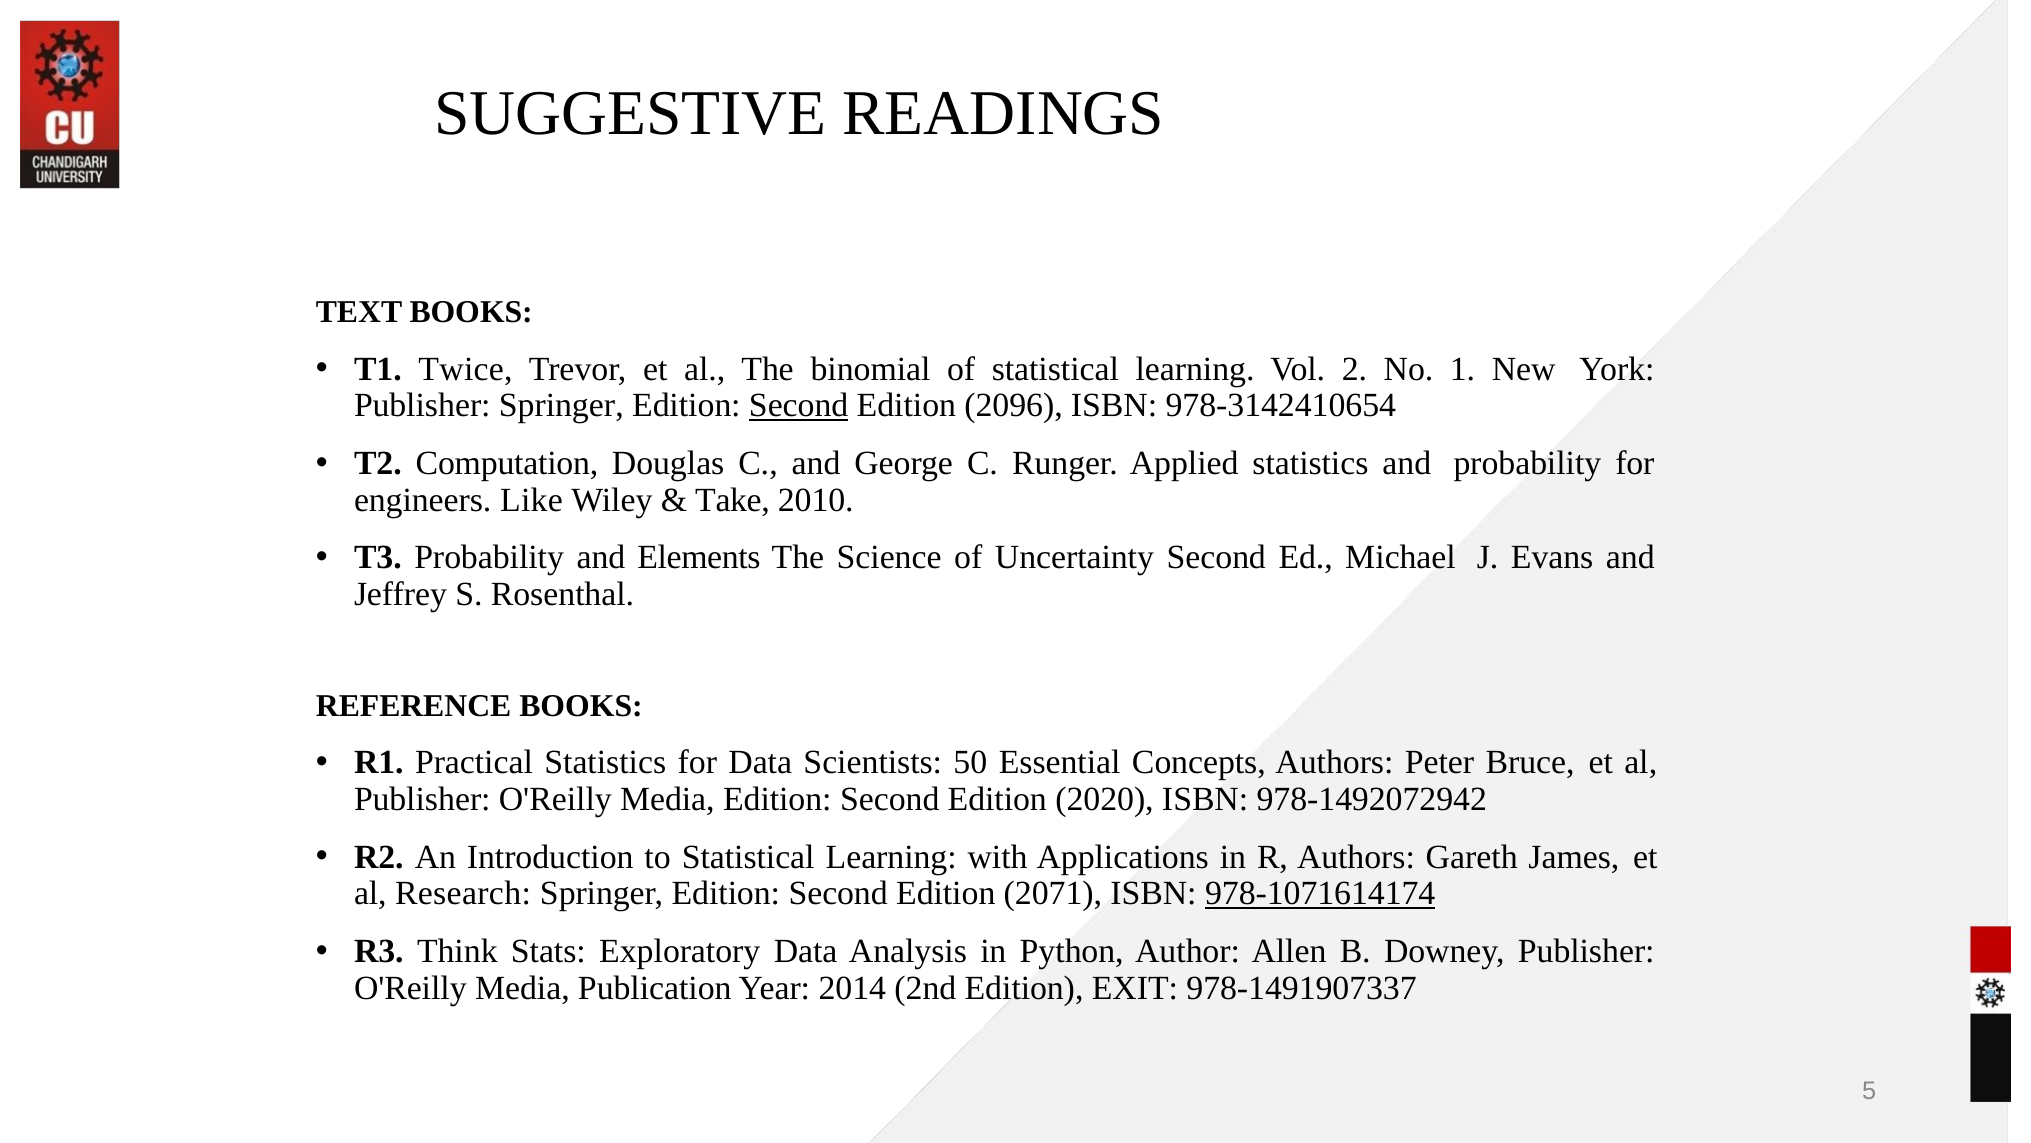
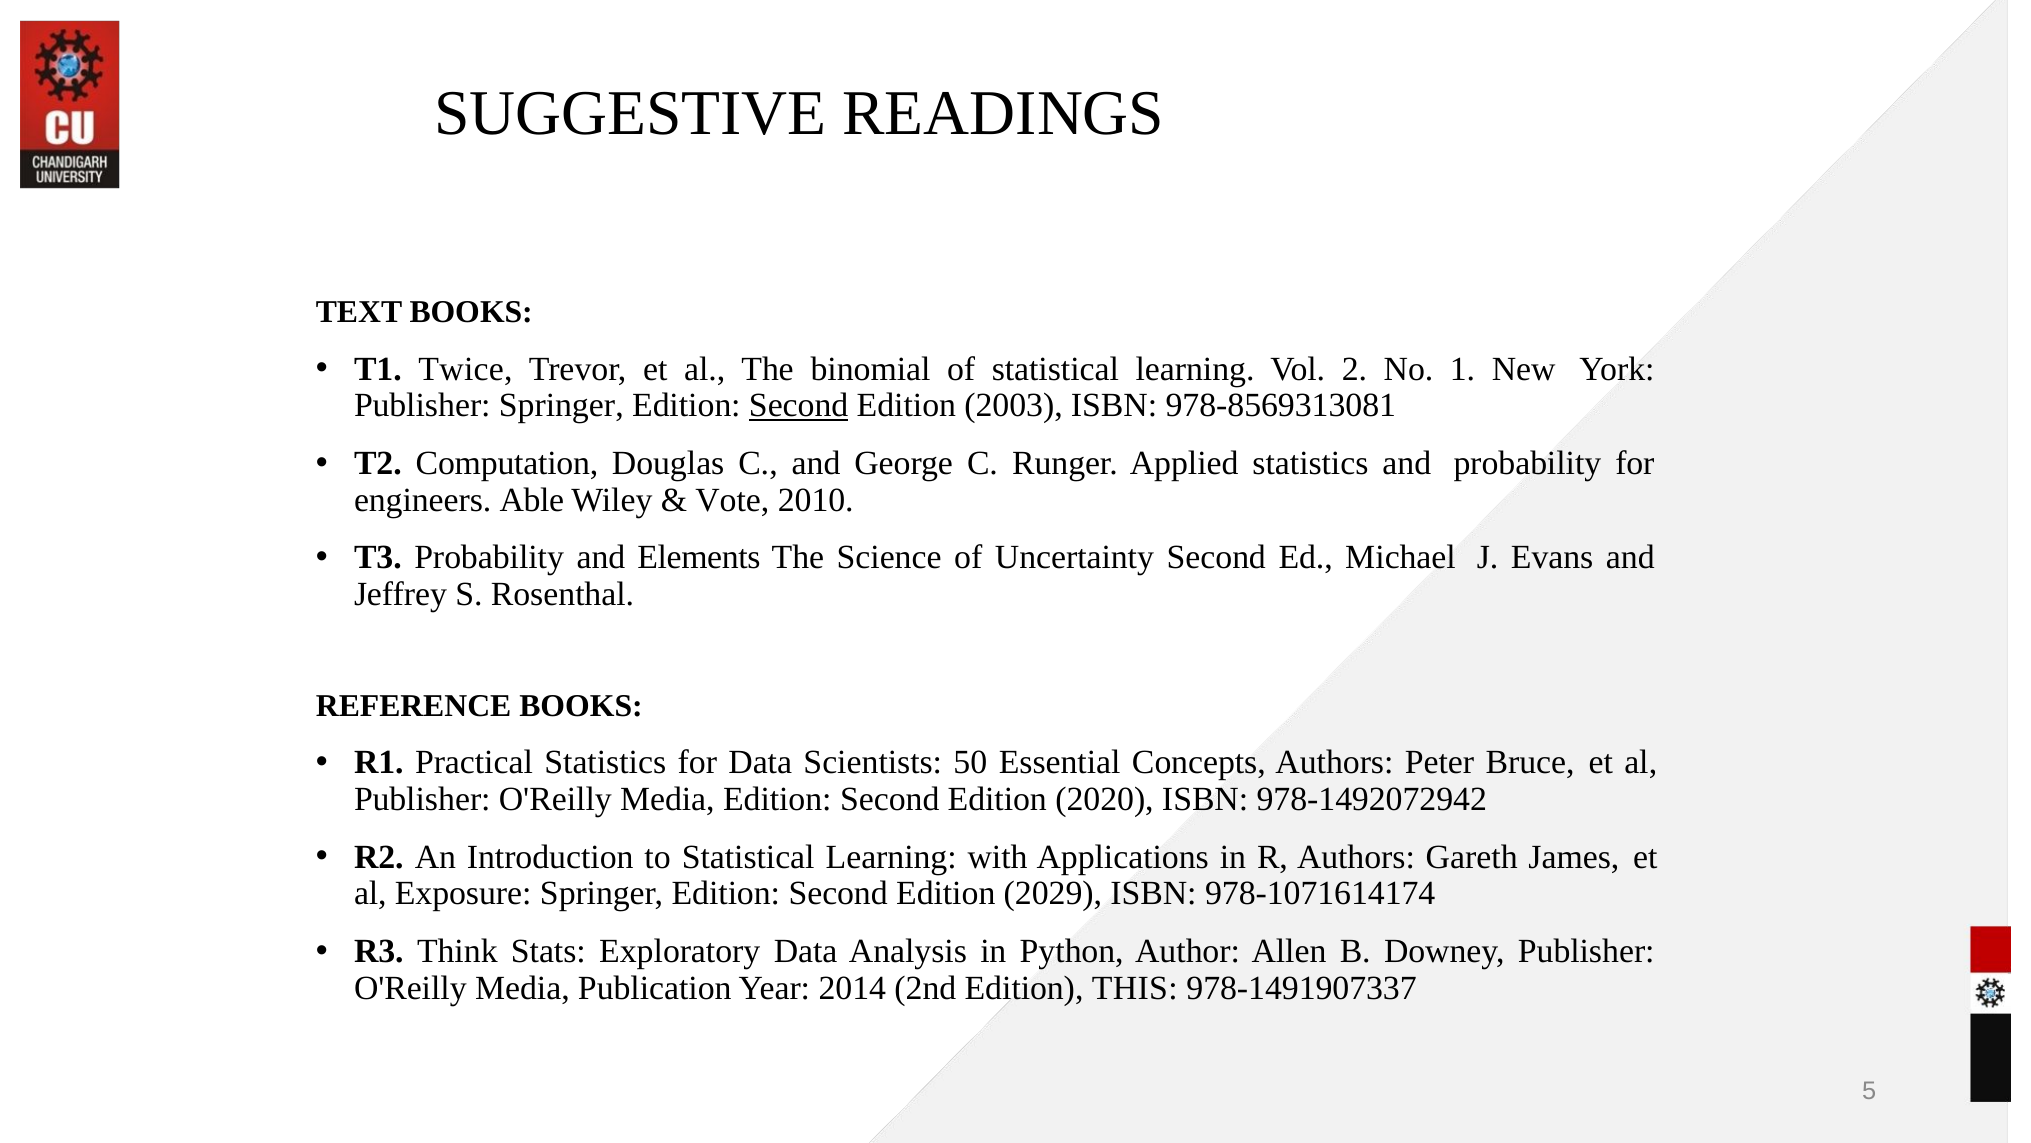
2096: 2096 -> 2003 (1014, 405)
978-3142410654: 978-3142410654 -> 978-8569313081 (1281, 405)
Like: Like -> Able (532, 500)
Take: Take -> Vote (732, 500)
Research: Research -> Exposure (463, 893)
2071: 2071 -> 2029 (1053, 893)
978-1071614174 underline: present -> none (1320, 893)
EXIT: EXIT -> THIS (1135, 987)
